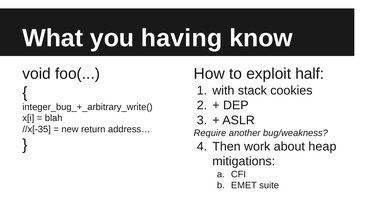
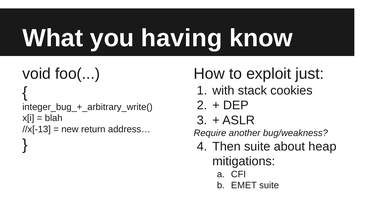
half: half -> just (310, 74)
//x[-35: //x[-35 -> //x[-13 (37, 129)
Then work: work -> suite (257, 146)
